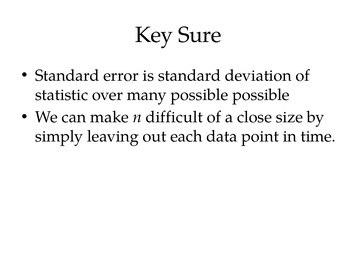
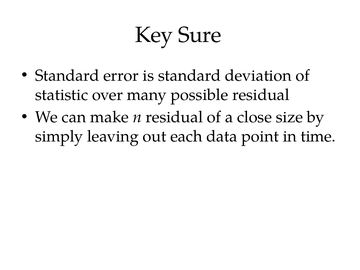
possible possible: possible -> residual (261, 95)
n difficult: difficult -> residual (174, 117)
